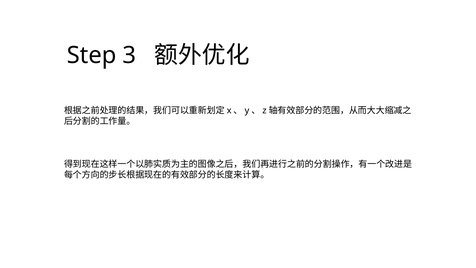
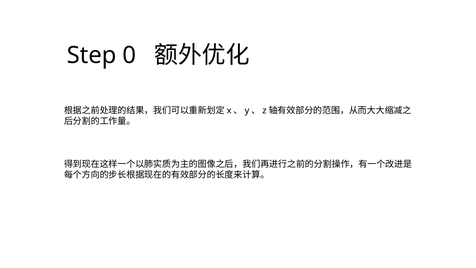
3: 3 -> 0 (129, 55)
